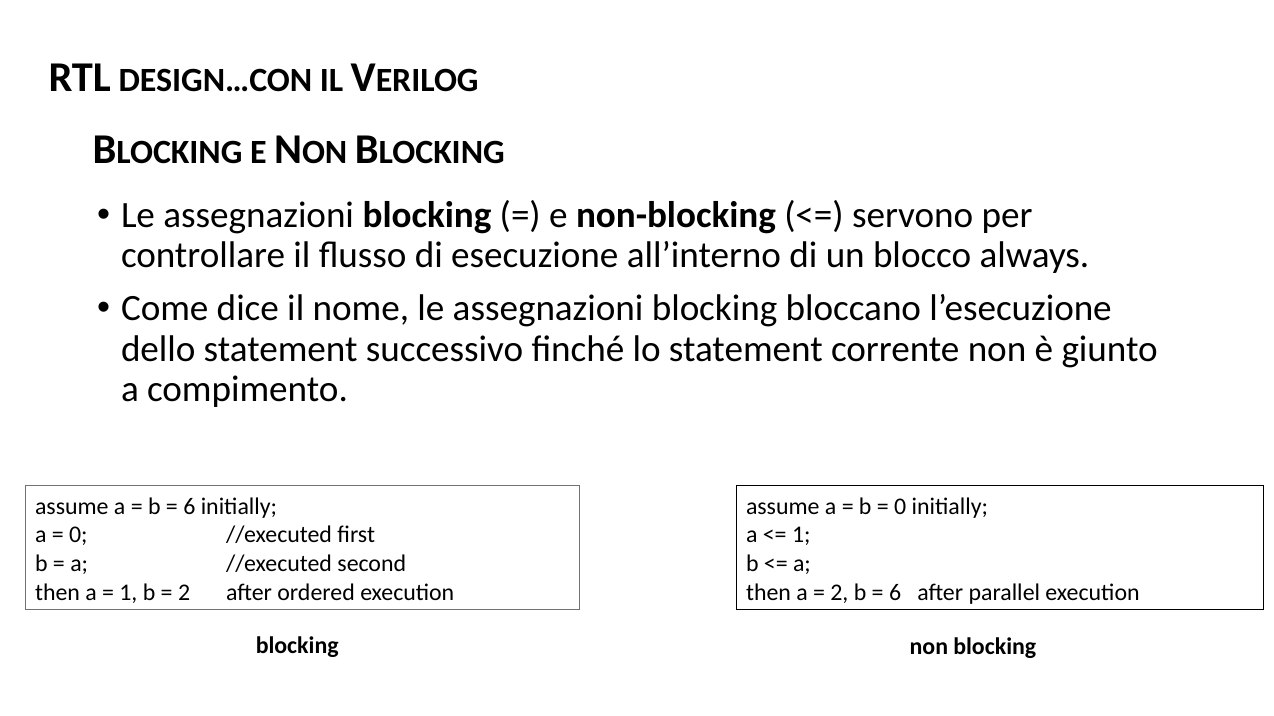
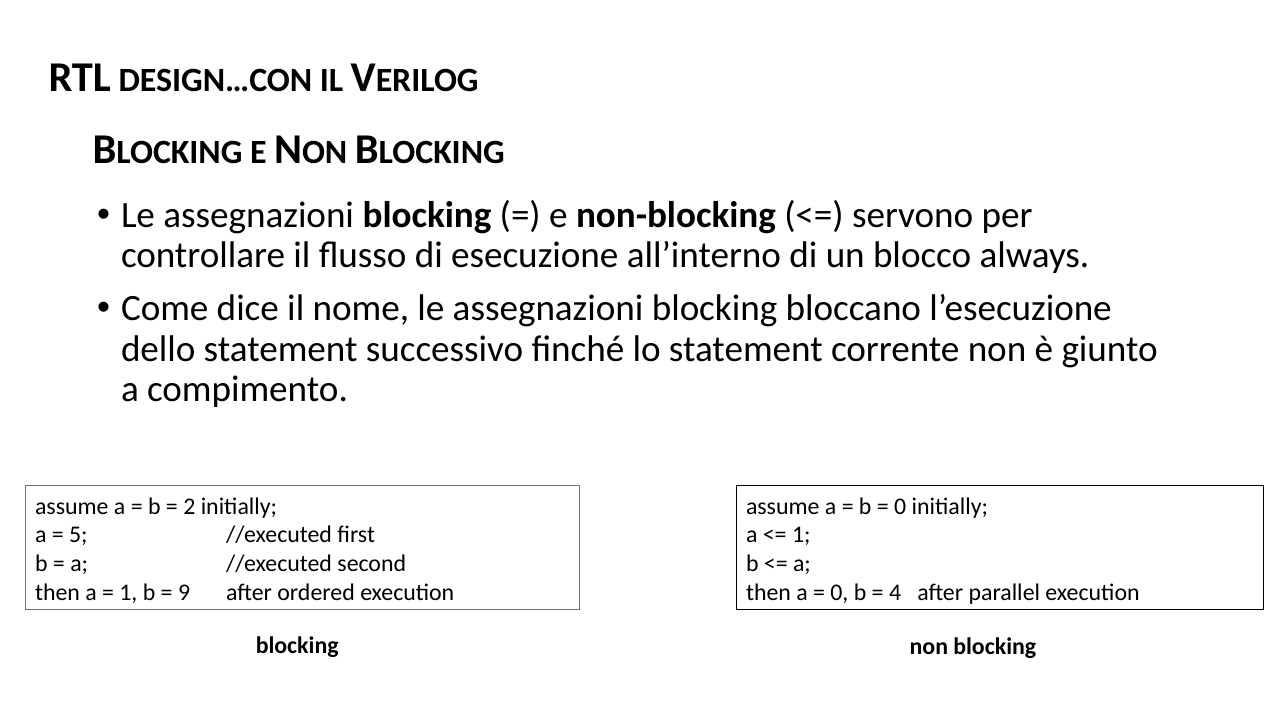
6: 6 -> 2 (189, 507)
0: 0 -> 5 (78, 536)
2: 2 -> 9 (184, 593)
2: 2 -> 0 (839, 593)
6: 6 -> 4 (895, 593)
